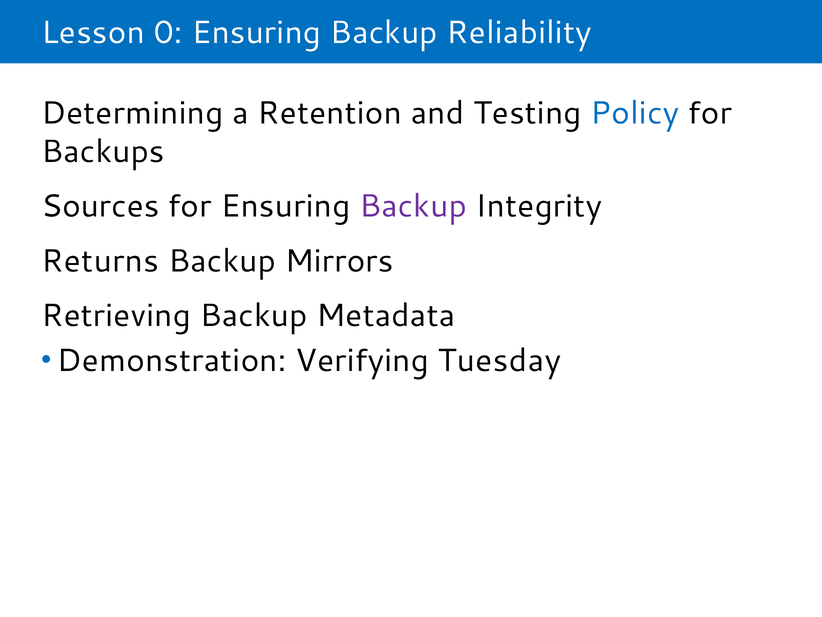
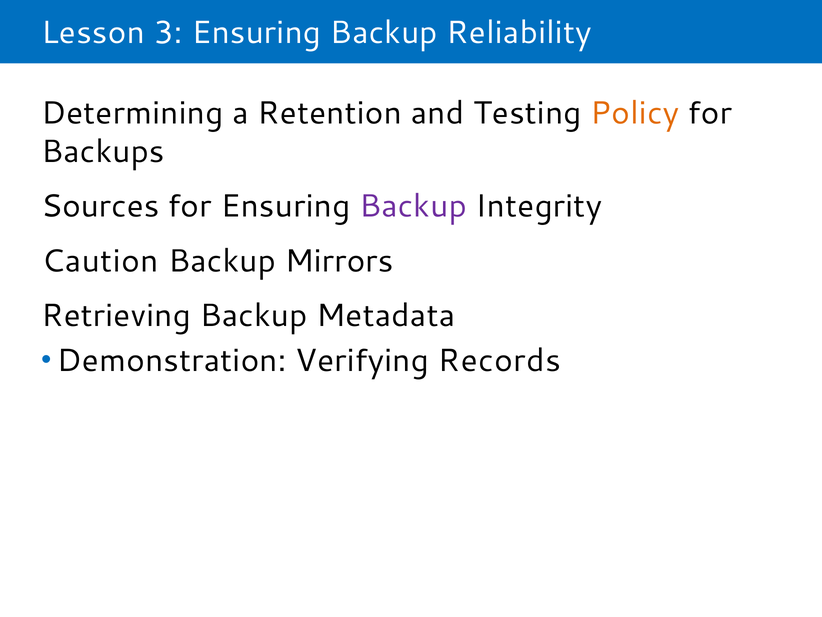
0: 0 -> 3 (168, 32)
Policy colour: blue -> orange (635, 113)
Returns: Returns -> Caution (100, 261)
Tuesday: Tuesday -> Records (499, 361)
